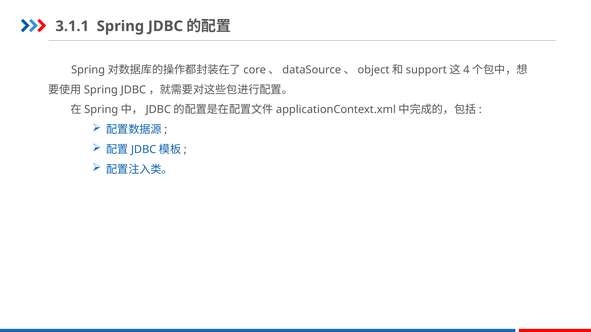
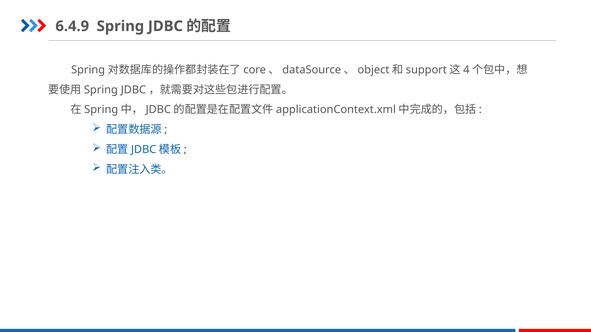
3.1.1: 3.1.1 -> 6.4.9 (72, 26)
